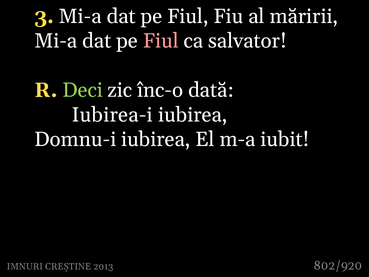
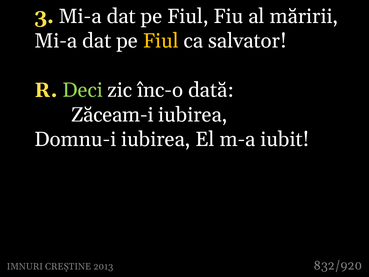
Fiul colour: pink -> yellow (161, 41)
Iubirea-i: Iubirea-i -> Zăceam-i (112, 115)
802/920: 802/920 -> 832/920 (338, 265)
